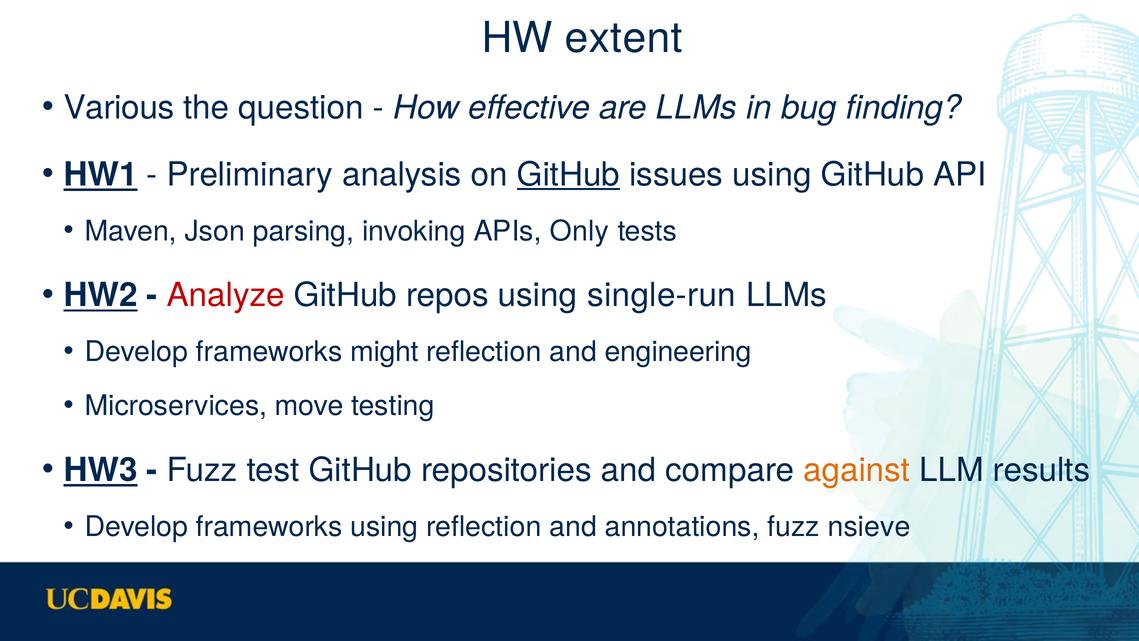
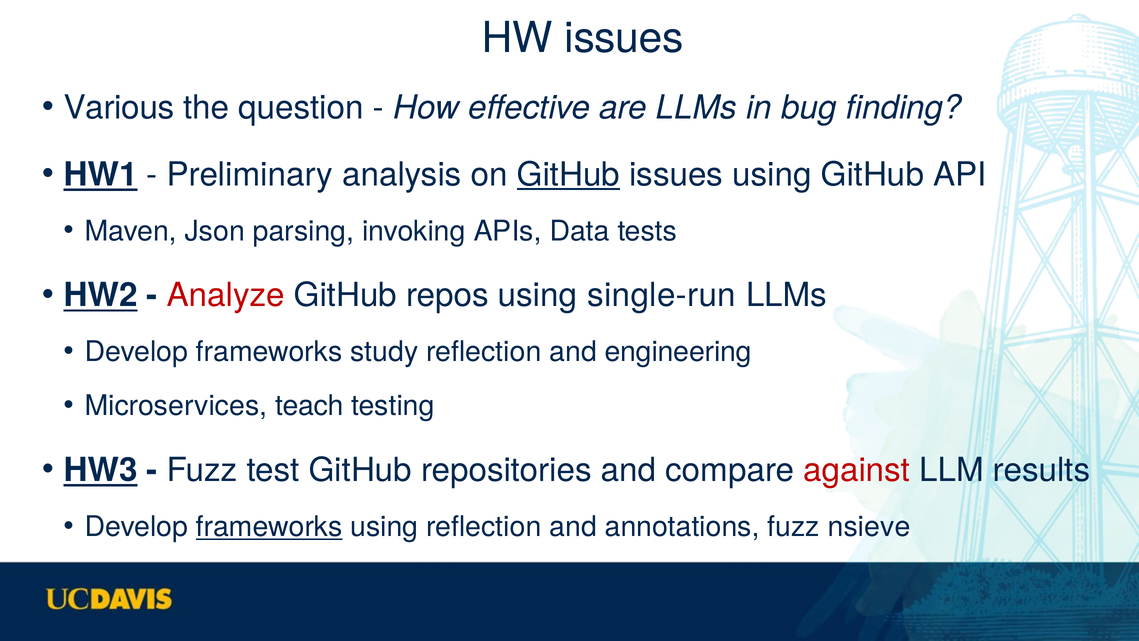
HW extent: extent -> issues (624, 38)
Only: Only -> Data (580, 231)
might: might -> study (384, 352)
move: move -> teach (309, 406)
against colour: orange -> red (857, 470)
frameworks underline: none -> present (269, 527)
